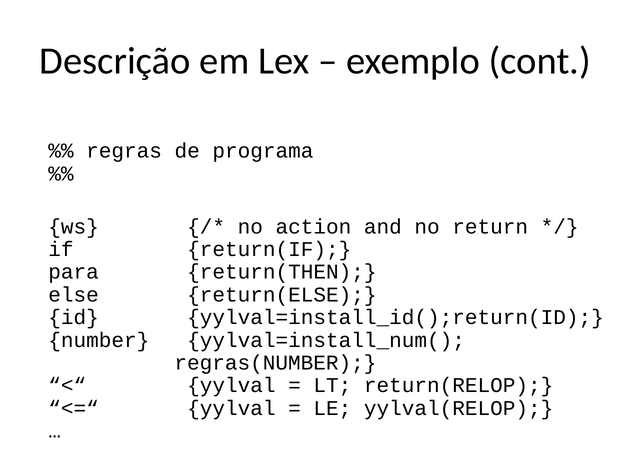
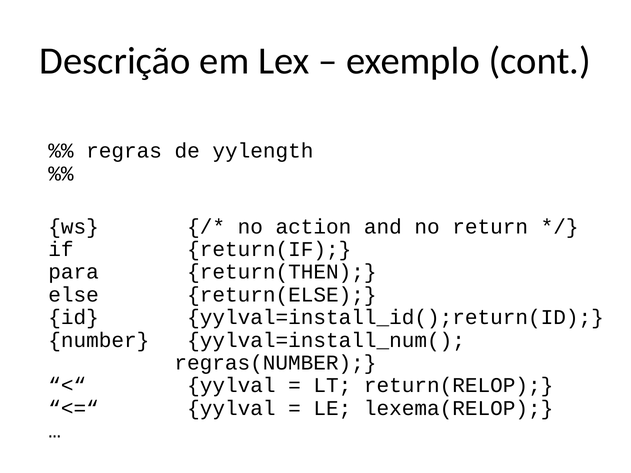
programa: programa -> yylength (263, 151)
yylval(RELOP: yylval(RELOP -> lexema(RELOP (459, 408)
